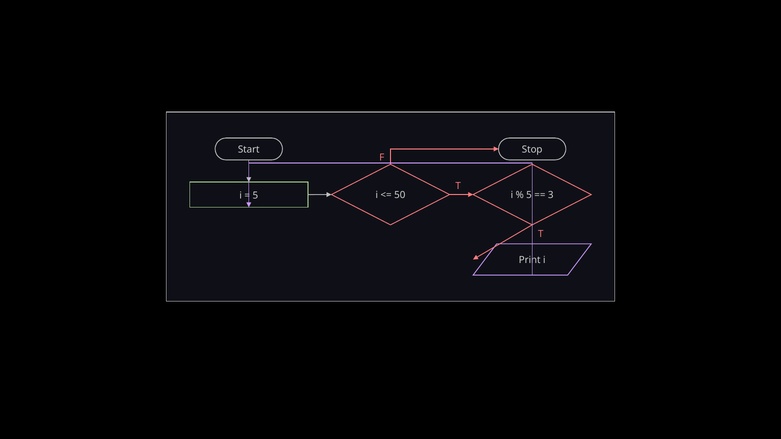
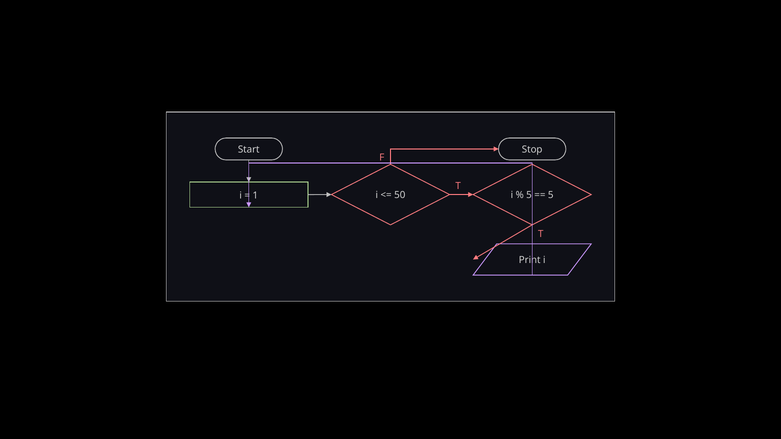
5: 5 -> 1 (255, 195)
3: 3 -> 5 (551, 195)
